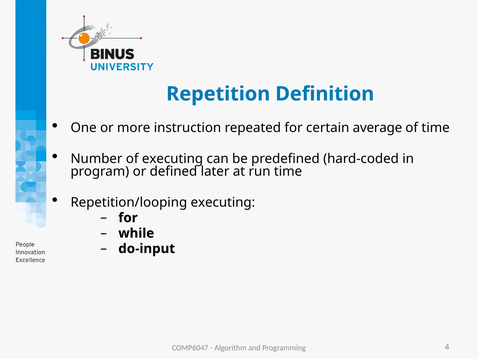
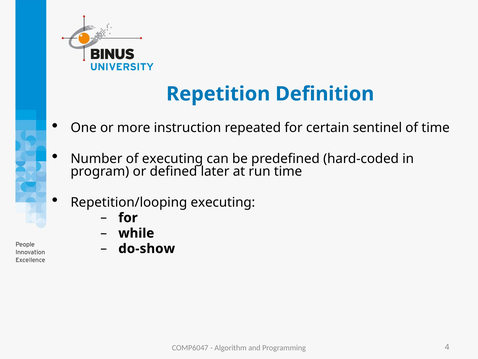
average: average -> sentinel (377, 128)
do-input: do-input -> do-show (147, 248)
